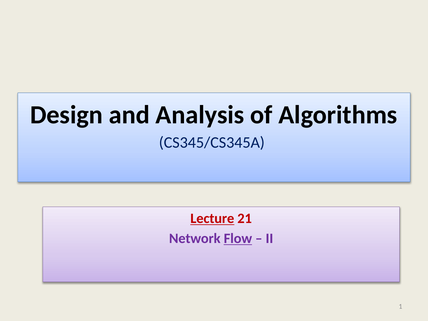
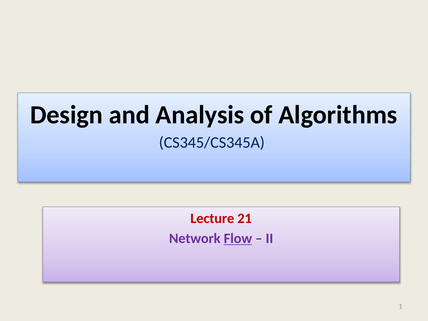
Lecture underline: present -> none (212, 219)
